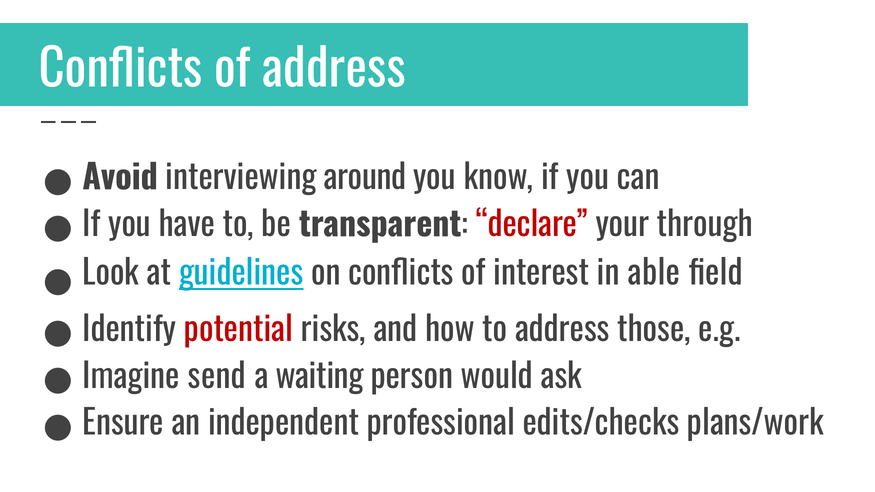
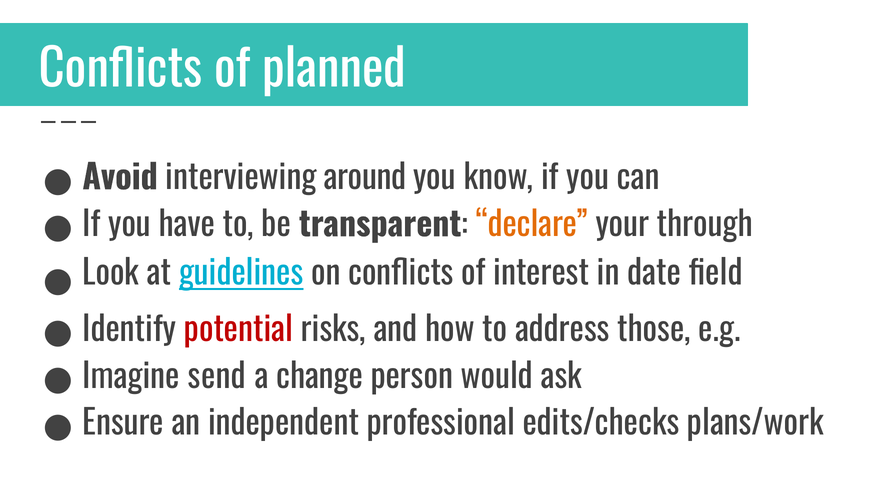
of address: address -> planned (334, 70)
declare colour: red -> orange (532, 225)
able: able -> date (654, 274)
waiting: waiting -> change (320, 377)
